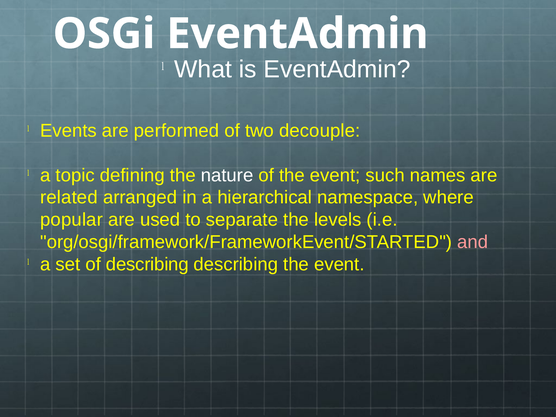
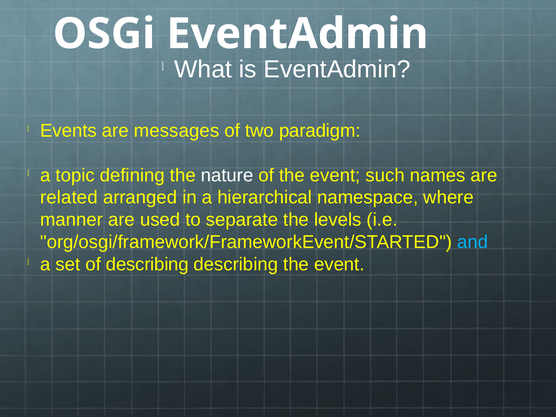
performed: performed -> messages (177, 131)
decouple: decouple -> paradigm (320, 131)
popular: popular -> manner (72, 220)
and colour: pink -> light blue (473, 242)
